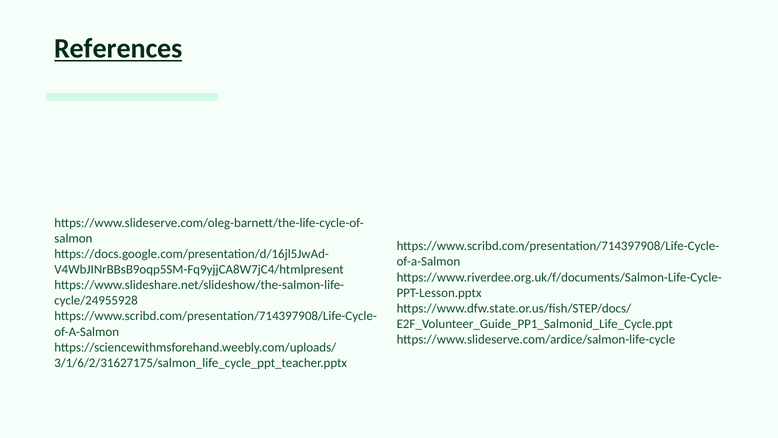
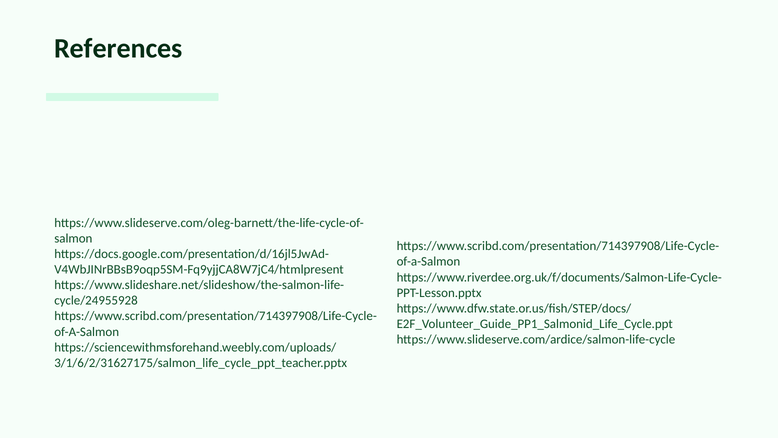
References underline: present -> none (118, 49)
